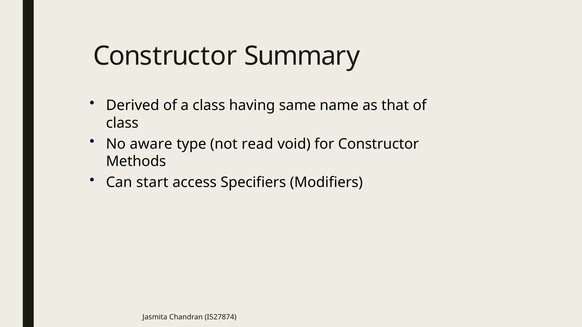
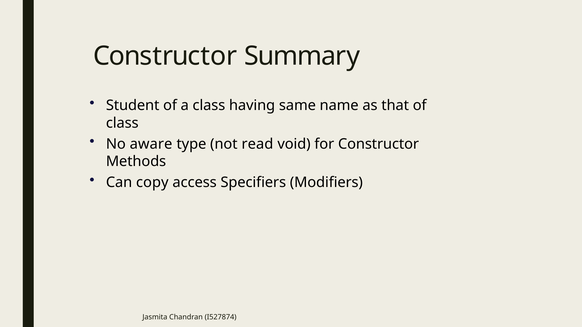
Derived: Derived -> Student (133, 106)
start: start -> copy (152, 182)
